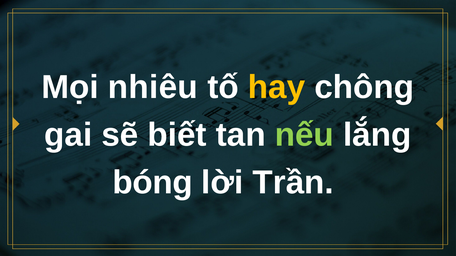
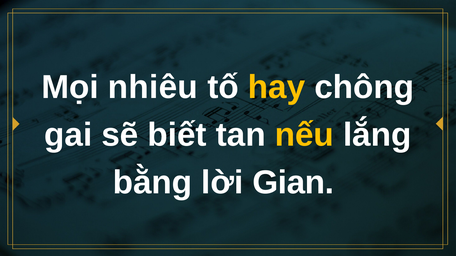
nếu colour: light green -> yellow (304, 135)
bóng: bóng -> bằng (152, 183)
Trần: Trần -> Gian (293, 183)
